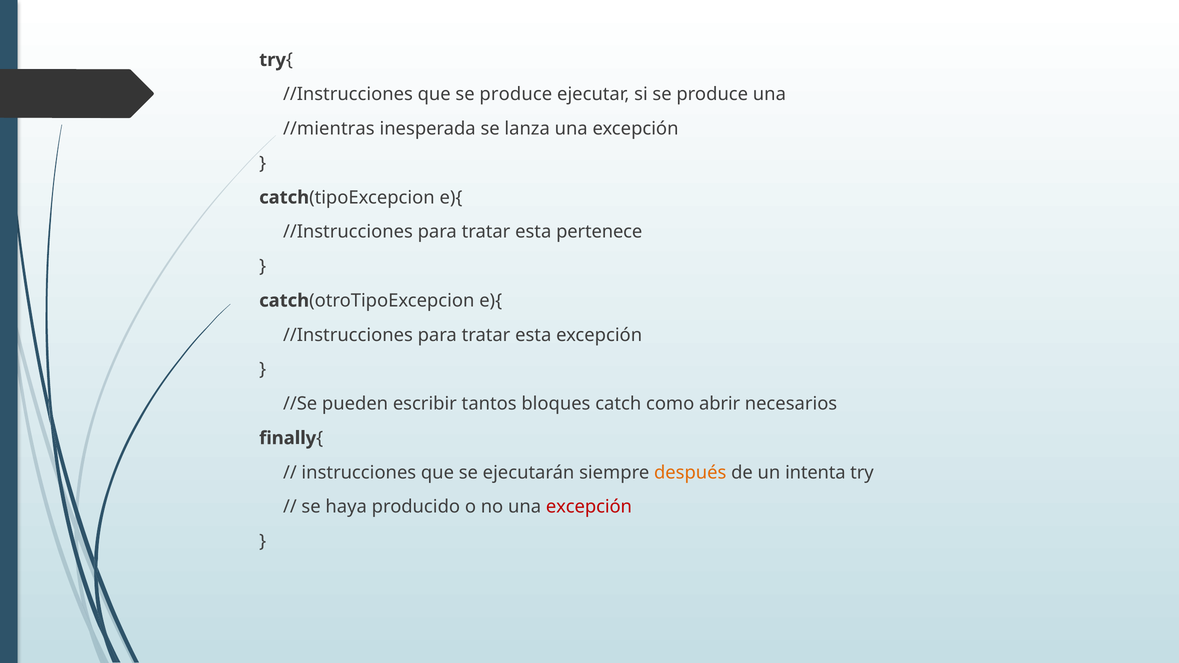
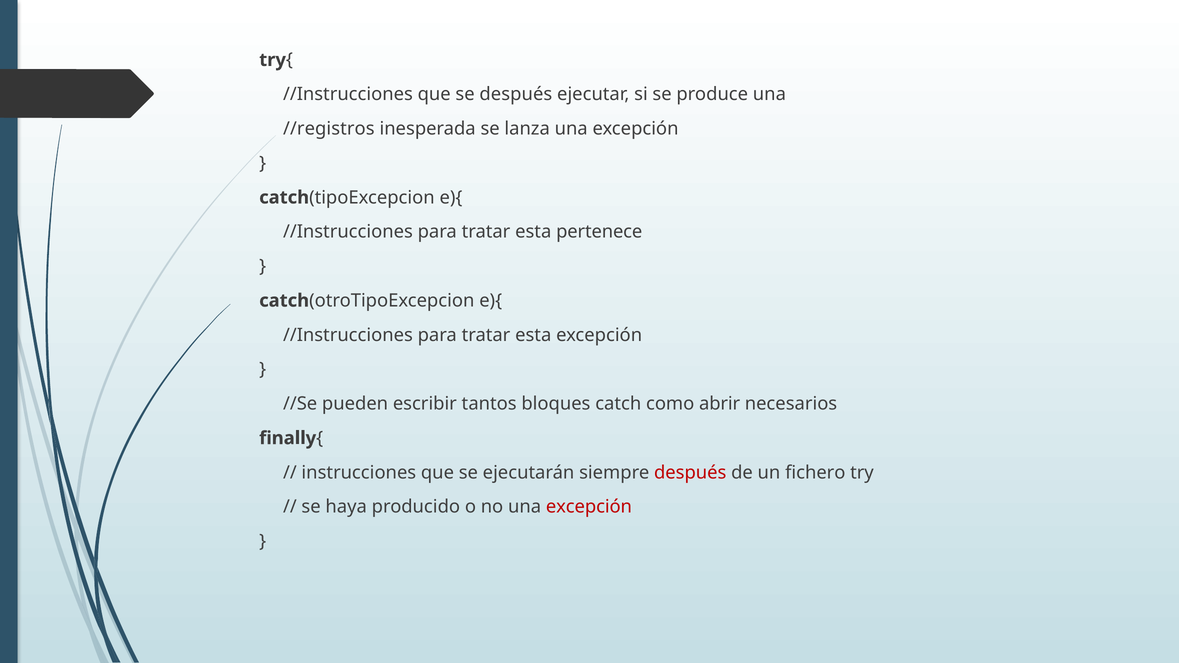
que se produce: produce -> después (516, 94)
//mientras: //mientras -> //registros (329, 129)
después colour: orange -> red (690, 473)
intenta: intenta -> fichero (815, 473)
